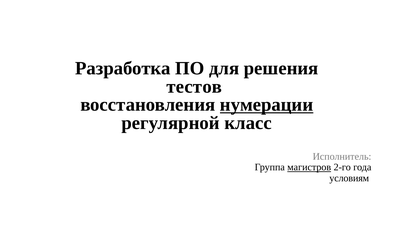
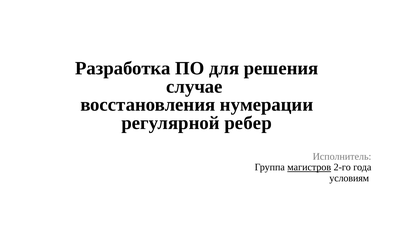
тестов: тестов -> случае (194, 87)
нумерации underline: present -> none (267, 105)
класс: класс -> ребер (248, 123)
